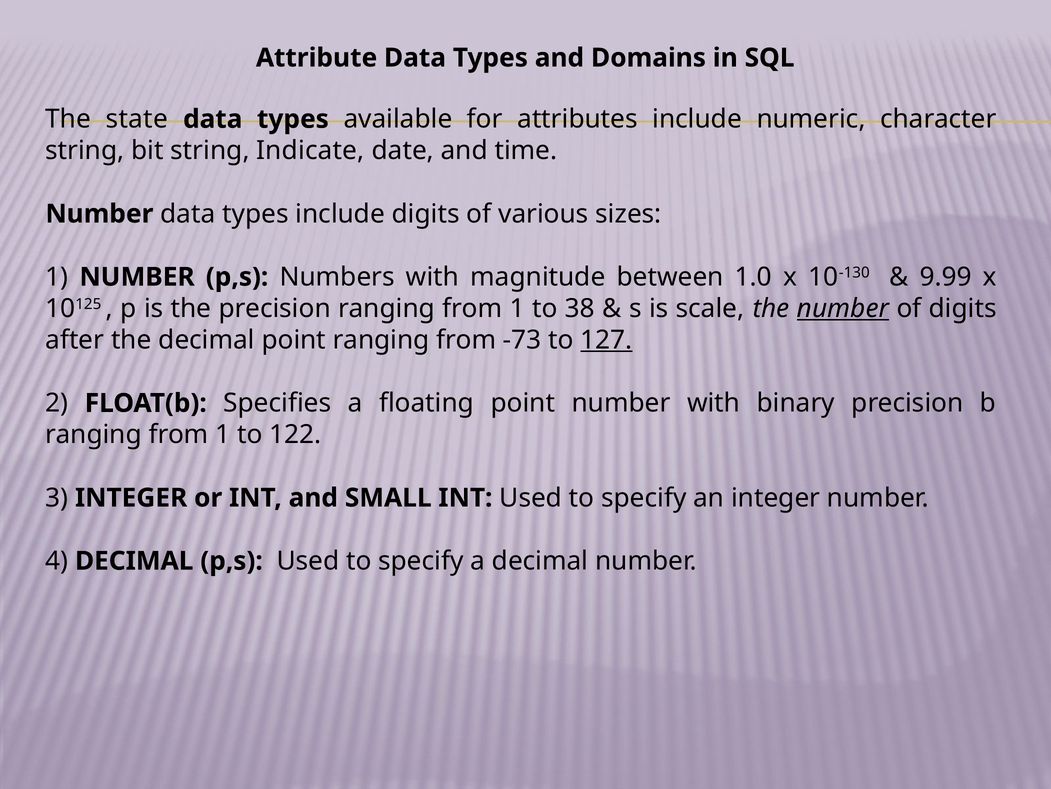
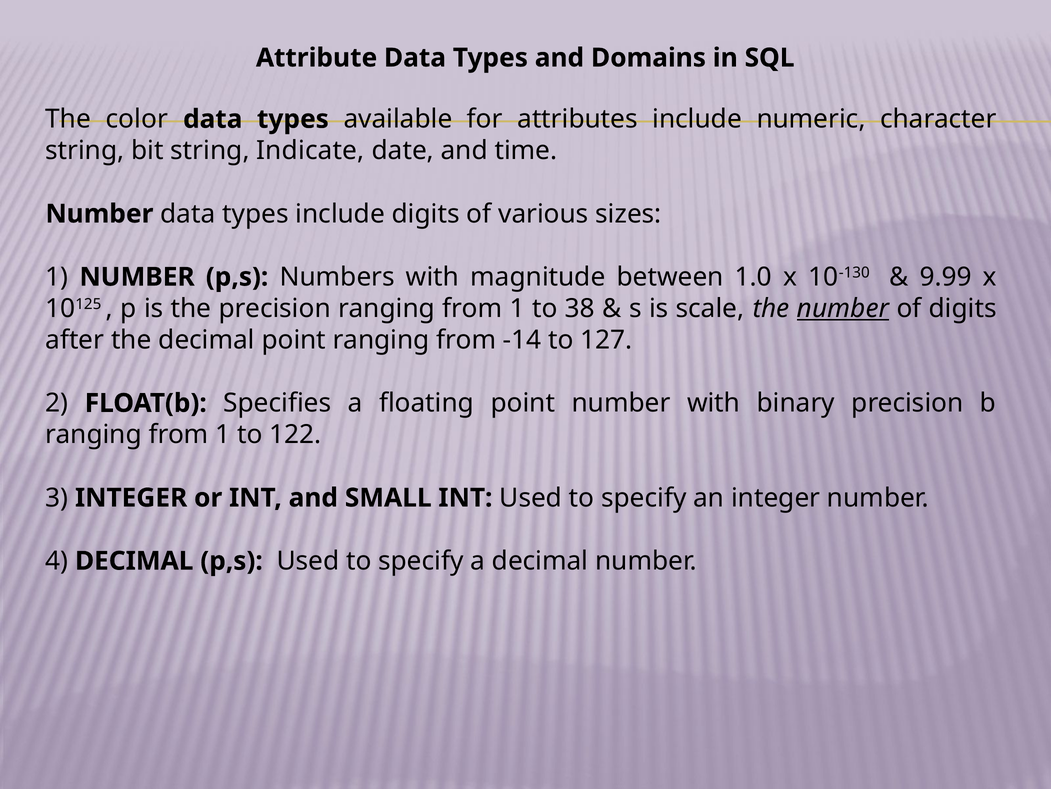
state: state -> color (137, 119)
-73: -73 -> -14 (522, 340)
127 underline: present -> none (606, 340)
